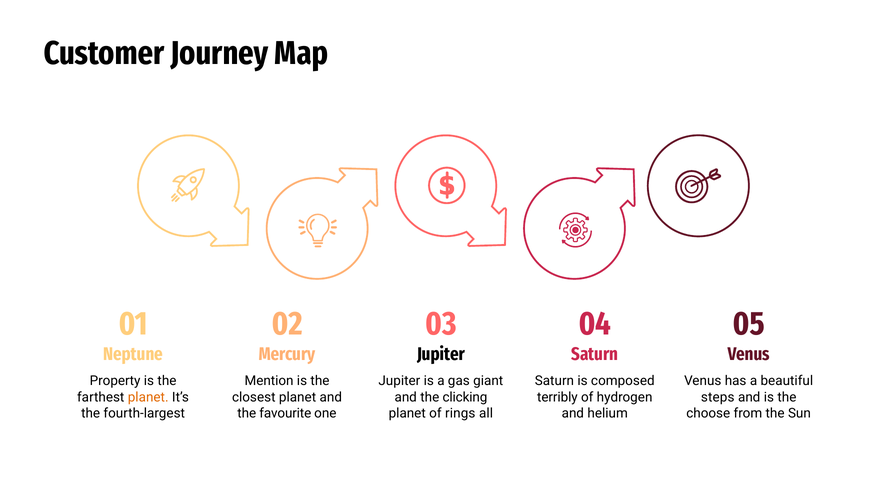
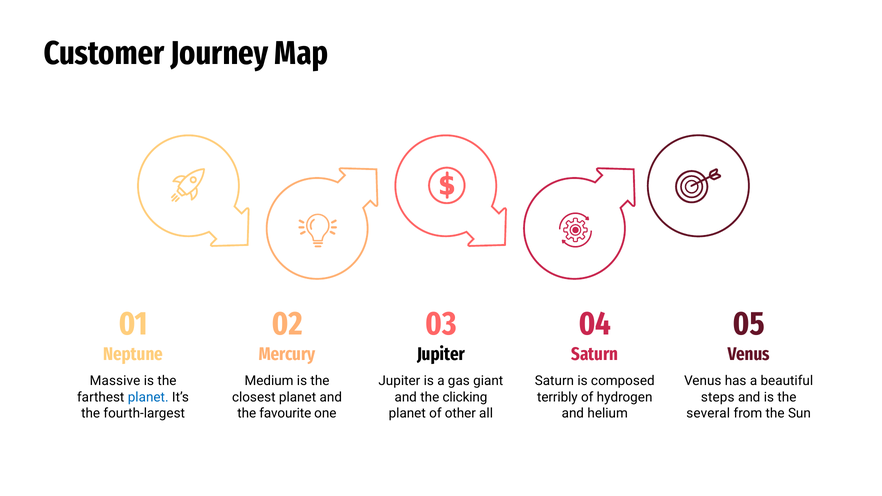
Property: Property -> Massive (115, 381)
Mention: Mention -> Medium (269, 381)
planet colour: orange -> blue (148, 397)
rings: rings -> other (460, 413)
choose: choose -> several (708, 413)
